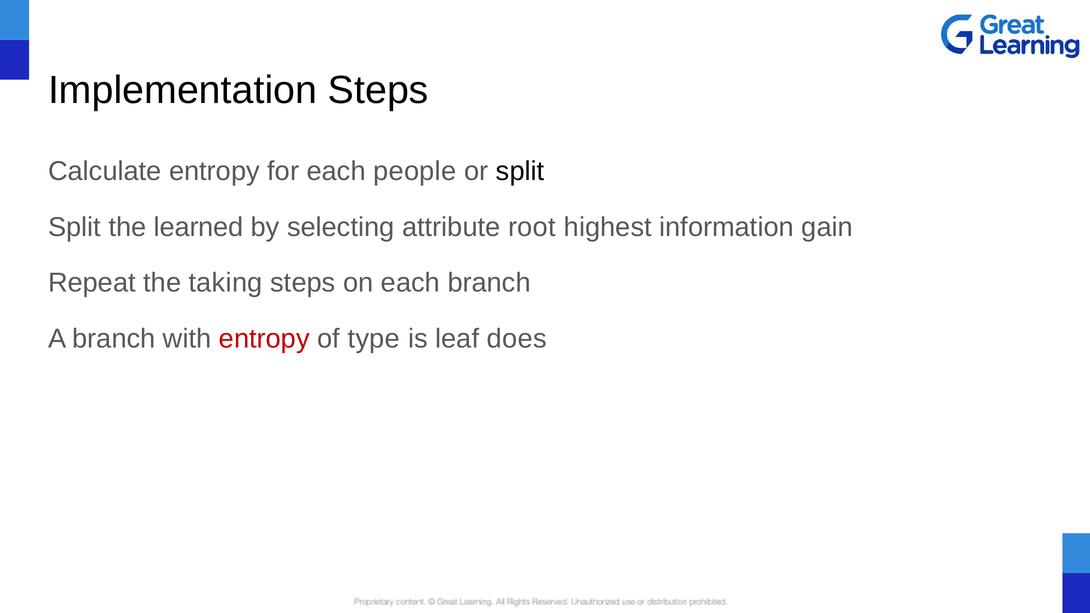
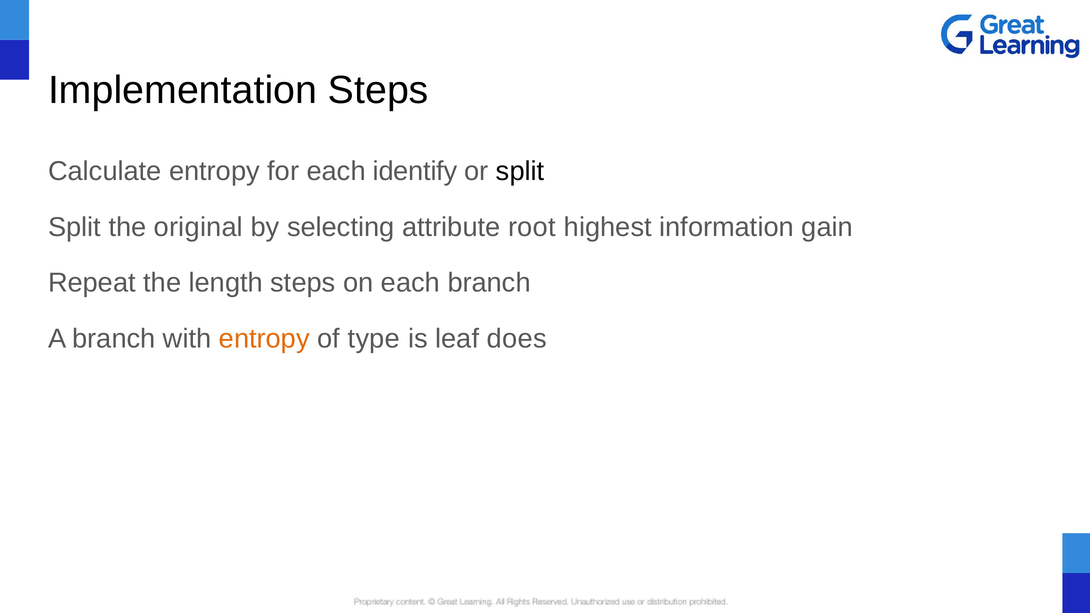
people: people -> identify (415, 171)
learned: learned -> original (198, 227)
taking: taking -> length (226, 283)
entropy colour: red -> orange (264, 339)
